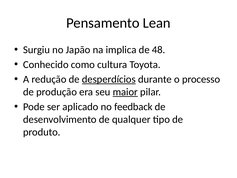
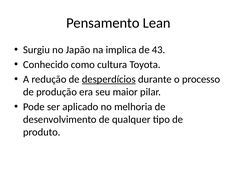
48: 48 -> 43 (159, 50)
maior underline: present -> none (125, 92)
feedback: feedback -> melhoria (133, 107)
